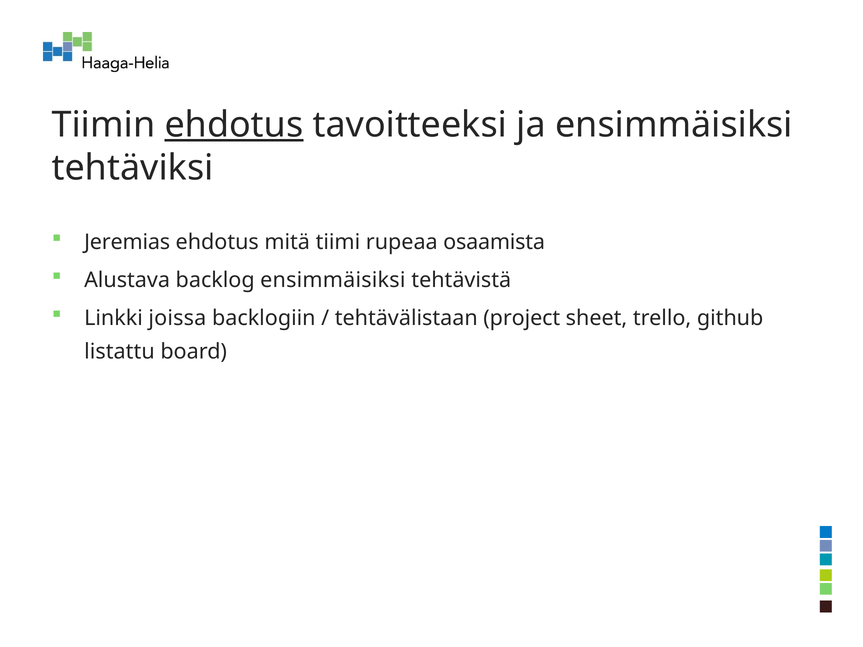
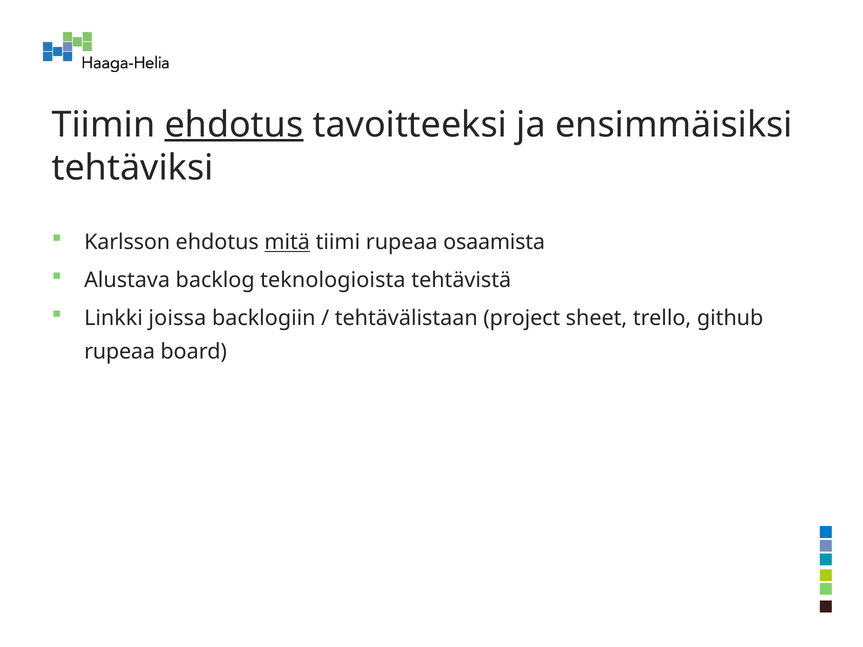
Jeremias: Jeremias -> Karlsson (127, 242)
mitä underline: none -> present (287, 242)
backlog ensimmäisiksi: ensimmäisiksi -> teknologioista (333, 280)
listattu: listattu -> rupeaa (120, 352)
